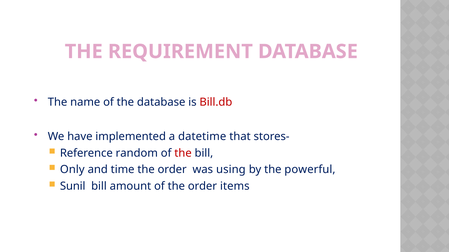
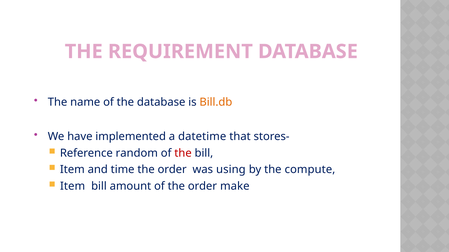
Bill.db colour: red -> orange (216, 102)
Only: Only -> Item (72, 170)
powerful: powerful -> compute (310, 170)
Sunil: Sunil -> Item (73, 187)
items: items -> make (235, 187)
